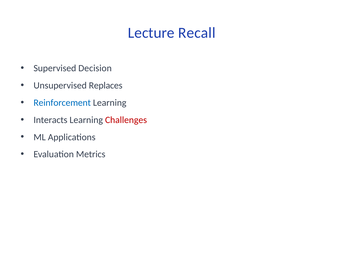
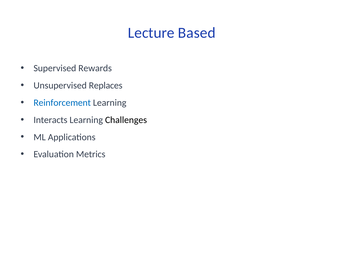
Recall: Recall -> Based (197, 33)
Decision: Decision -> Rewards (95, 68)
Challenges colour: red -> black (126, 120)
